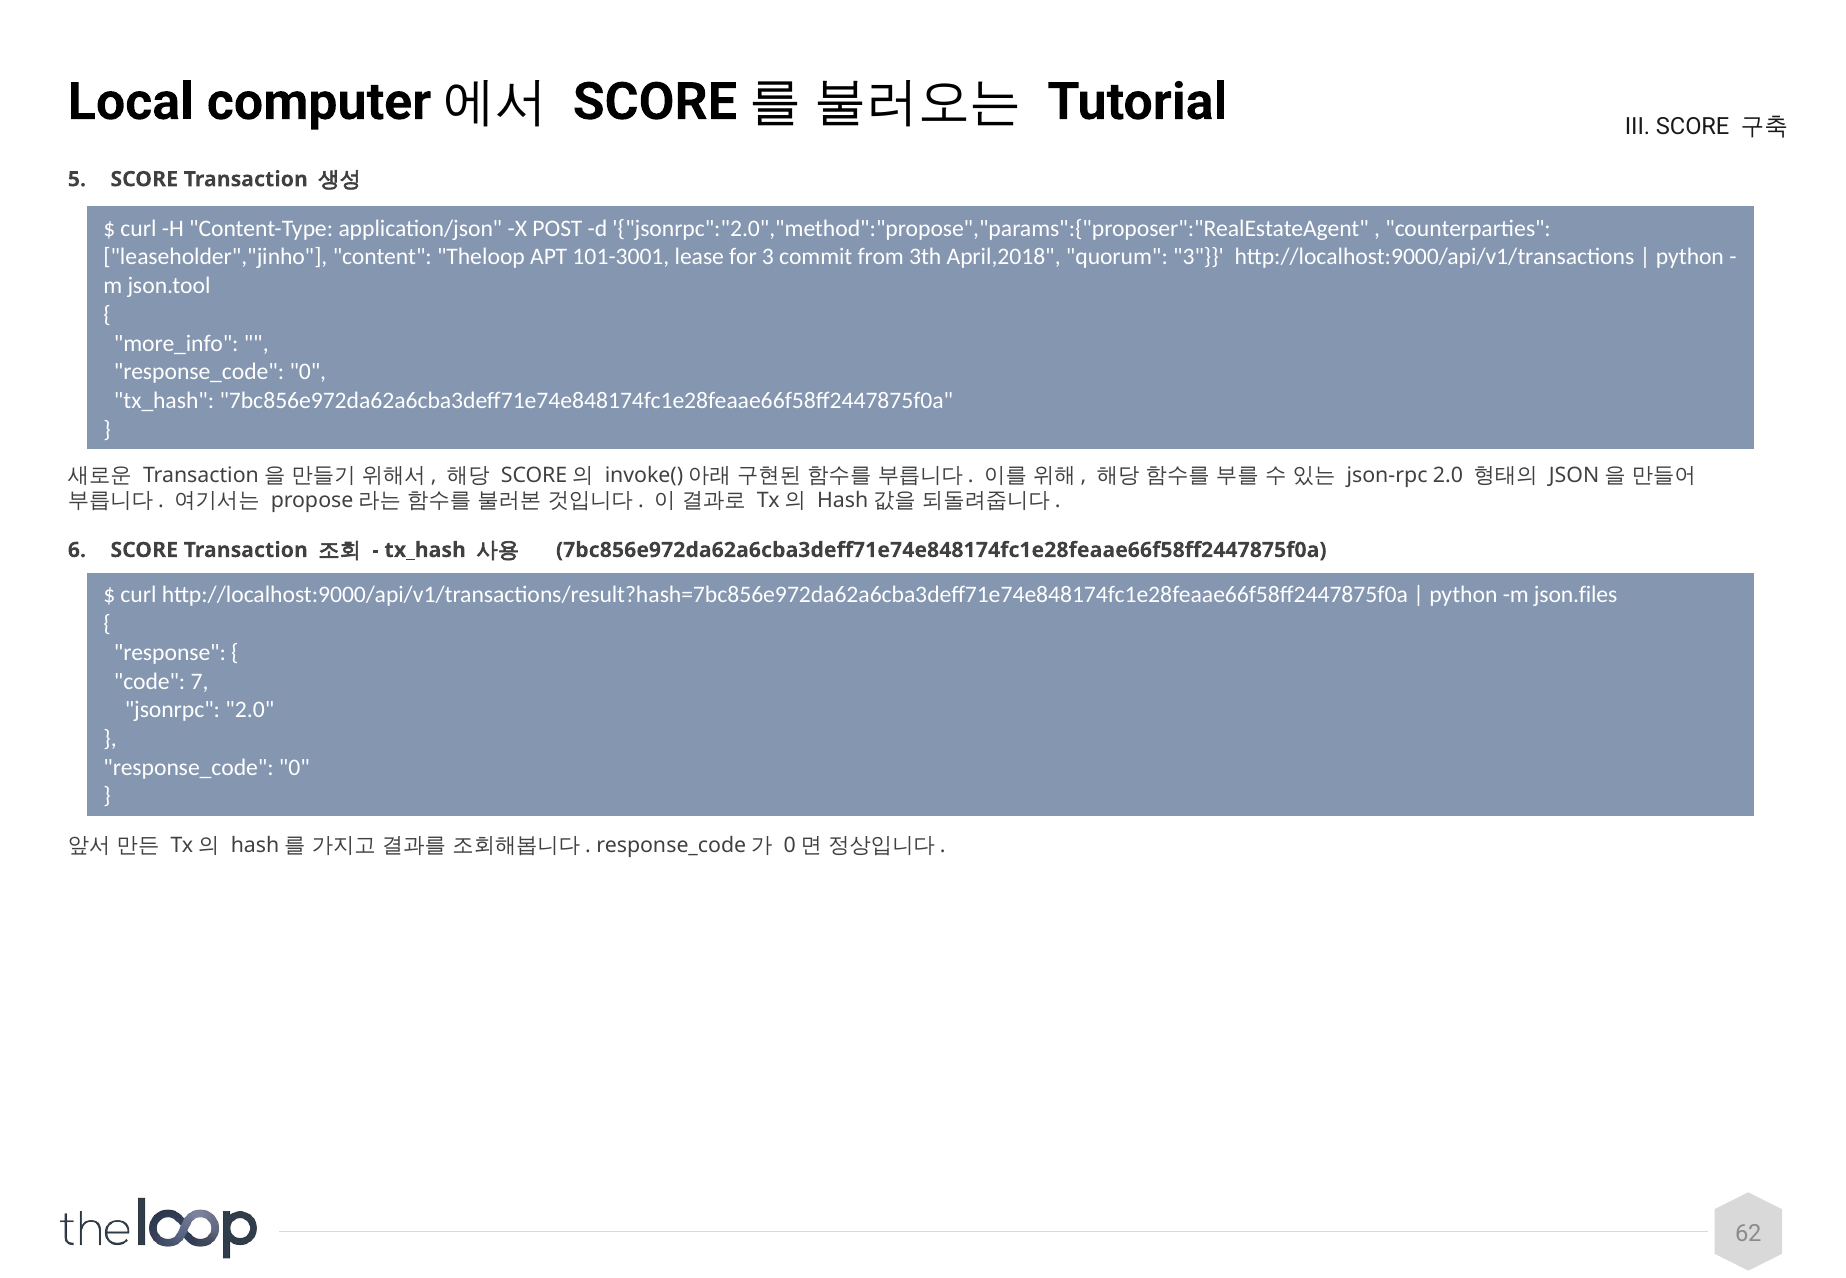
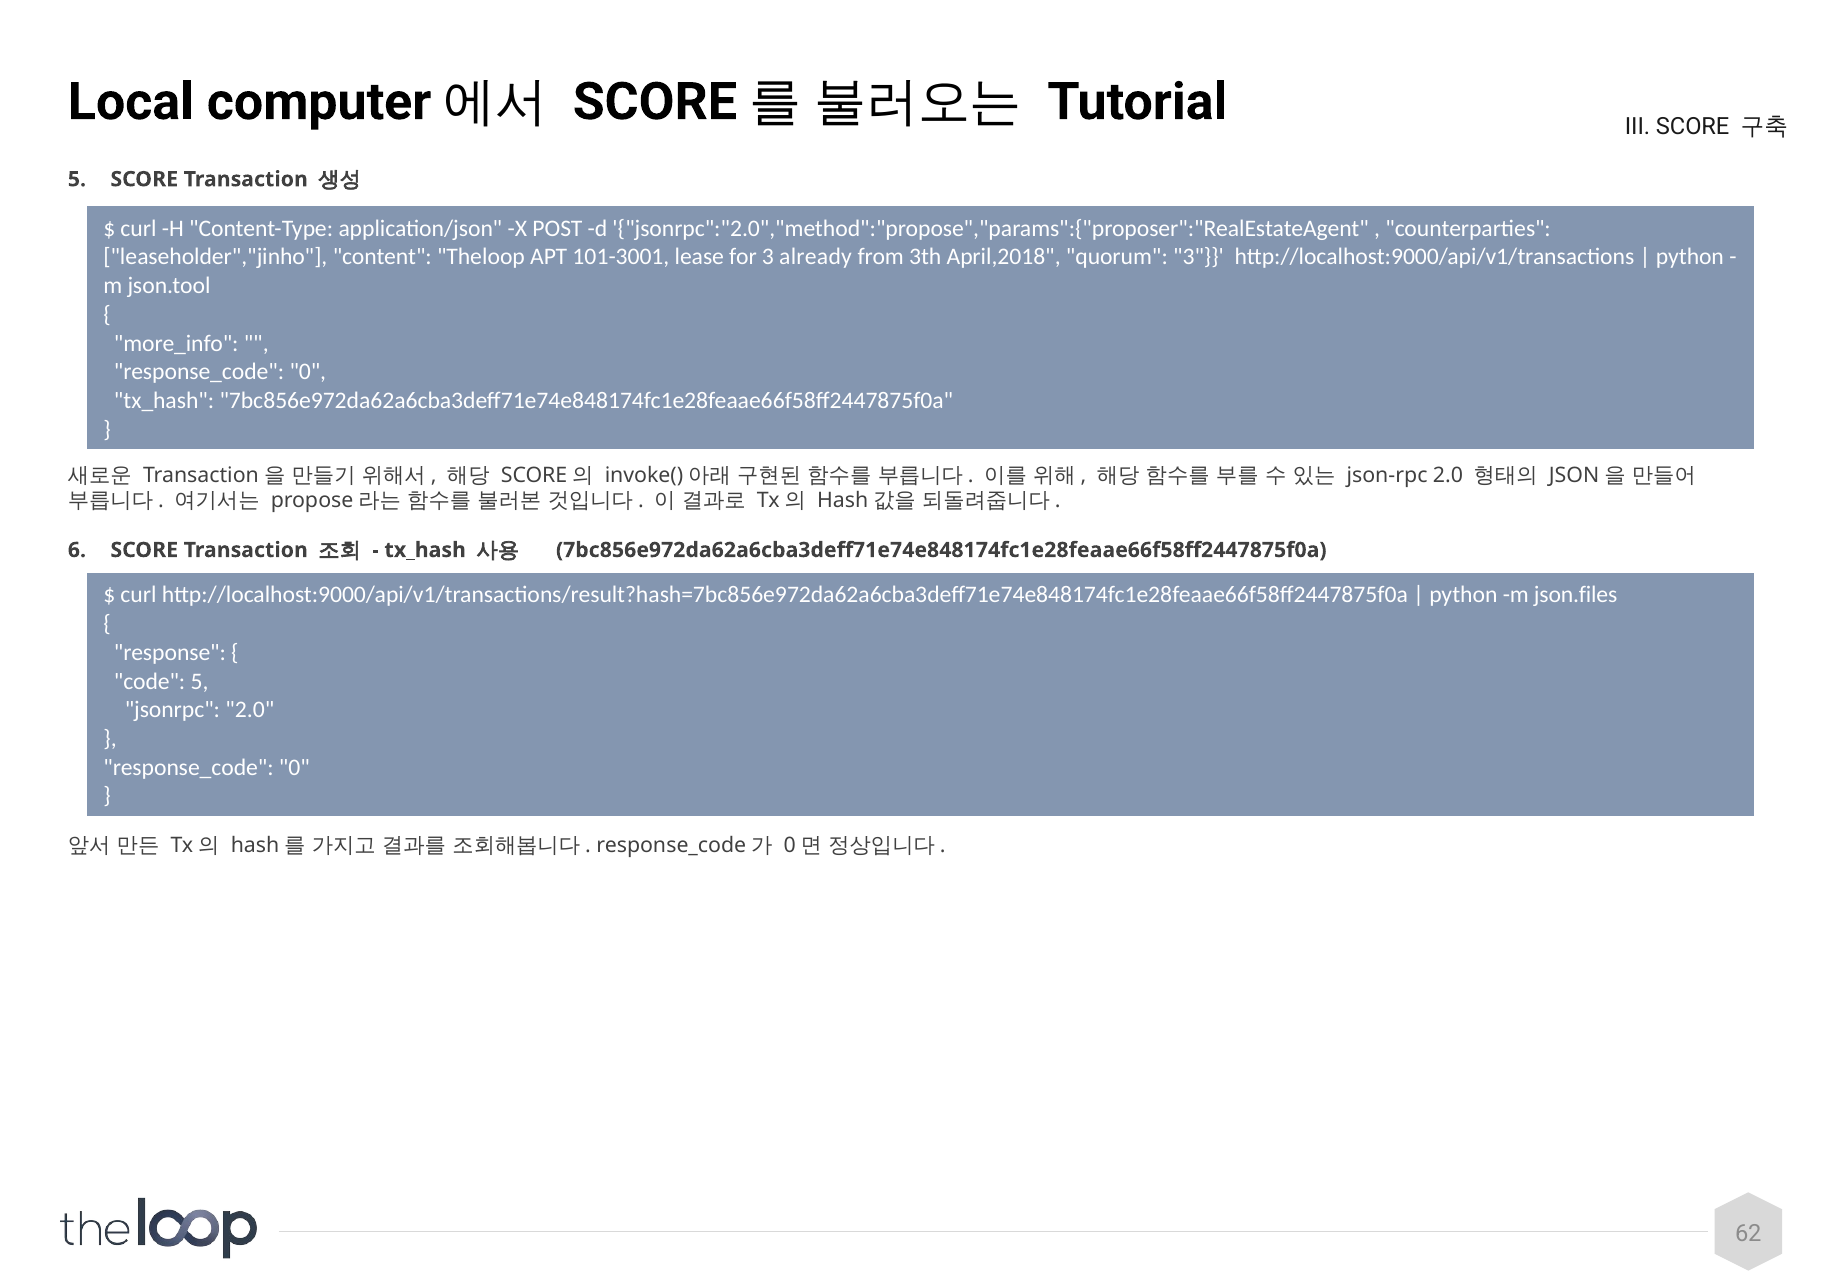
commit: commit -> already (816, 257)
code 7: 7 -> 5 (200, 681)
